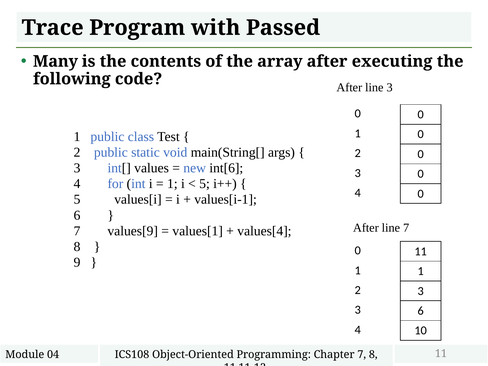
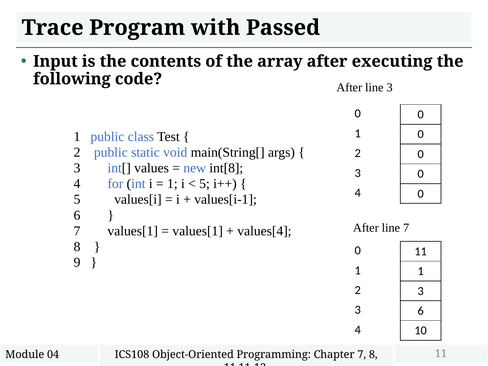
Many: Many -> Input (55, 61)
int[6: int[6 -> int[8 (226, 168)
7 values[9: values[9 -> values[1 (133, 231)
